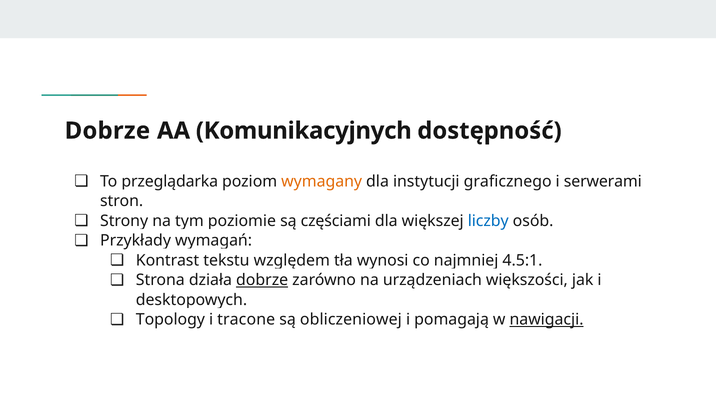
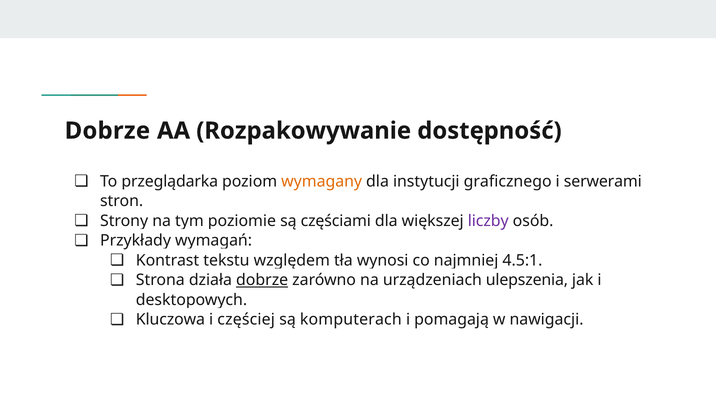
Komunikacyjnych: Komunikacyjnych -> Rozpakowywanie (304, 131)
liczby colour: blue -> purple (488, 221)
większości: większości -> ulepszenia (527, 280)
Topology: Topology -> Kluczowa (170, 319)
tracone: tracone -> częściej (246, 319)
obliczeniowej: obliczeniowej -> komputerach (351, 319)
nawigacji underline: present -> none (547, 319)
